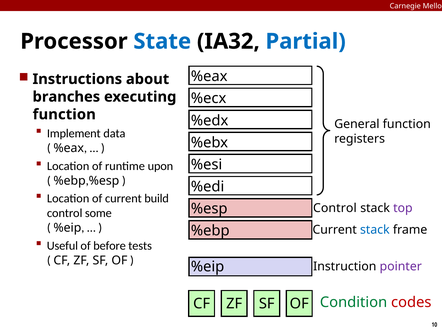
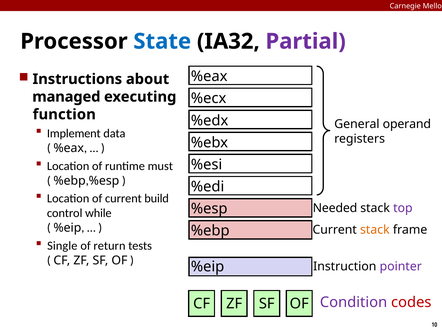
Partial colour: blue -> purple (306, 41)
branches: branches -> managed (66, 97)
General function: function -> operand (407, 124)
upon: upon -> must (160, 166)
Control: Control -> Needed (335, 208)
some: some -> while (98, 214)
stack colour: blue -> orange (375, 230)
Useful: Useful -> Single (62, 246)
before: before -> return (109, 246)
Condition colour: green -> purple (354, 303)
